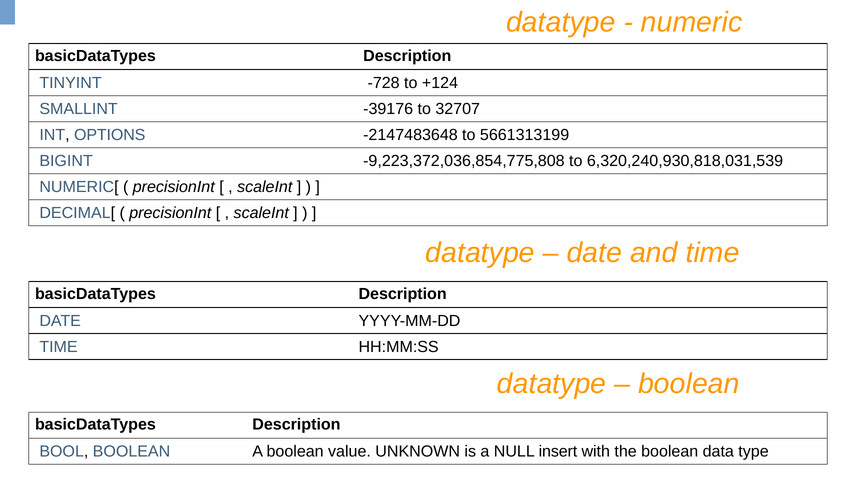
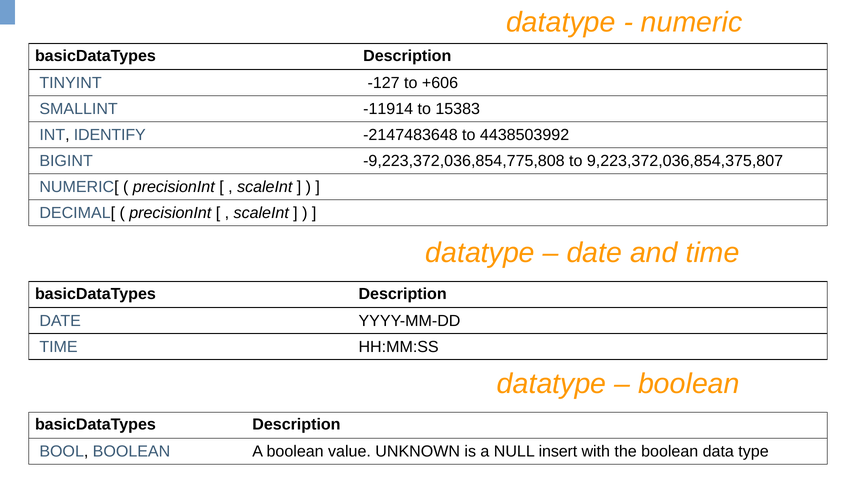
-728: -728 -> -127 (384, 83)
+124: +124 -> +606 (440, 83)
-39176: -39176 -> -11914 (388, 109)
32707: 32707 -> 15383 (458, 109)
OPTIONS: OPTIONS -> IDENTIFY (110, 135)
5661313199: 5661313199 -> 4438503992 (525, 135)
6,320,240,930,818,031,539: 6,320,240,930,818,031,539 -> 9,223,372,036,854,375,807 (685, 161)
